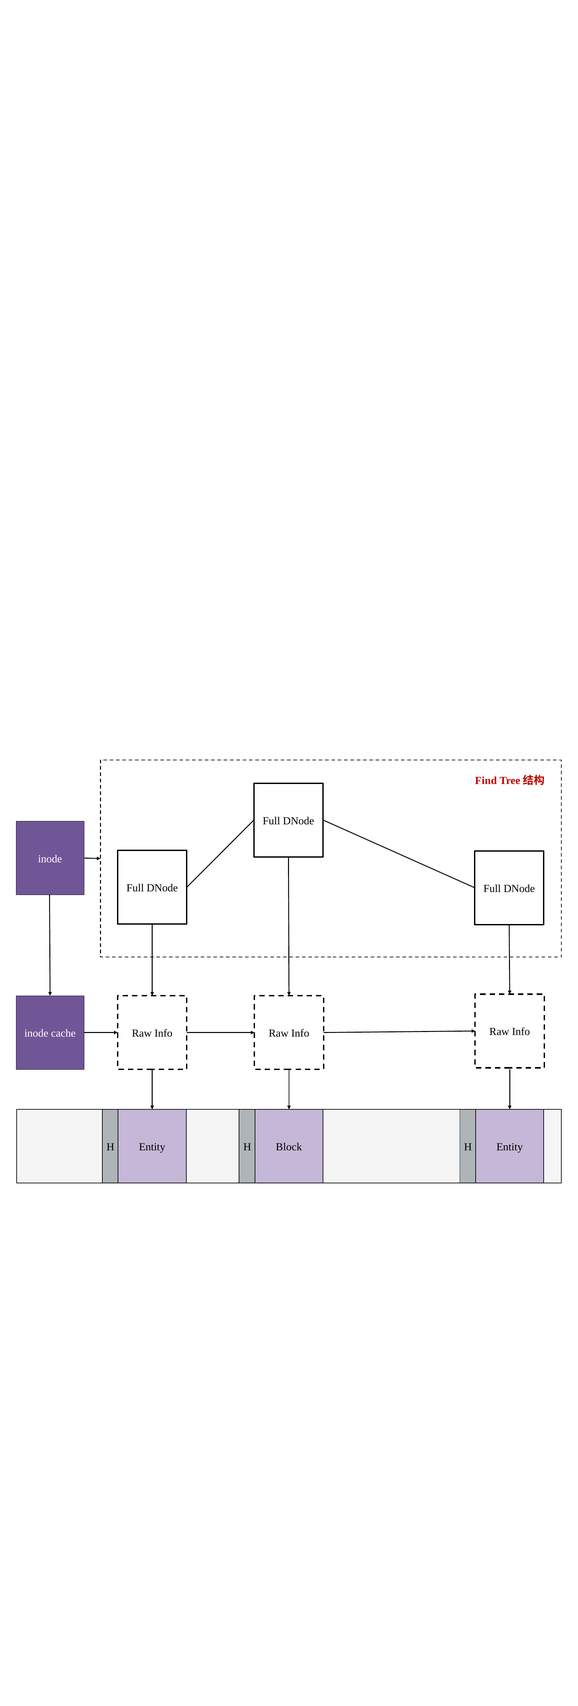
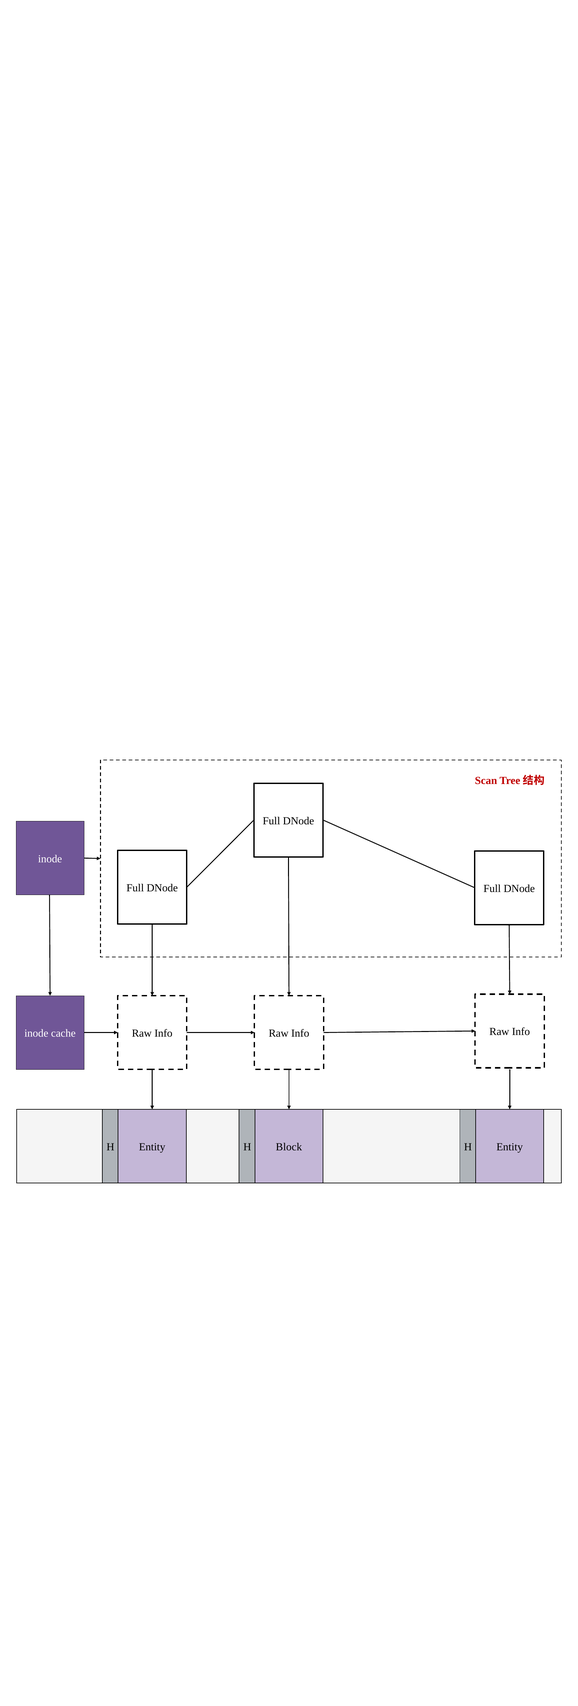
Find: Find -> Scan (486, 781)
